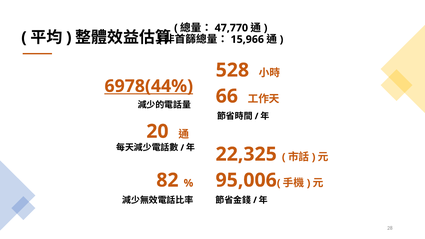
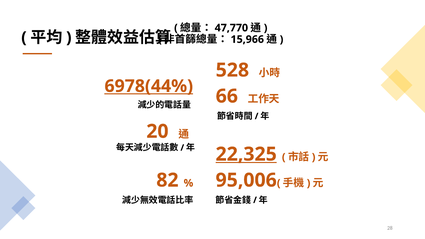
22,325 underline: none -> present (246, 154)
